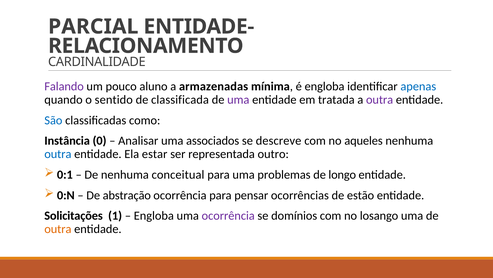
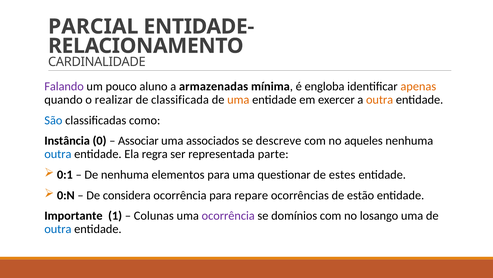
apenas colour: blue -> orange (418, 86)
sentido: sentido -> realizar (114, 100)
uma colour: purple -> orange (238, 100)
tratada: tratada -> exercer (336, 100)
outra colour: purple -> orange (380, 100)
Analisar: Analisar -> Associar (138, 140)
estar: estar -> regra (155, 154)
outro: outro -> parte (273, 154)
conceitual: conceitual -> elementos (178, 174)
problemas: problemas -> questionar (284, 174)
longo: longo -> estes (342, 174)
abstração: abstração -> considera (127, 195)
pensar: pensar -> repare (251, 195)
Solicitações: Solicitações -> Importante (73, 215)
Engloba: Engloba -> Colunas (154, 215)
outra colour: orange -> blue (58, 229)
